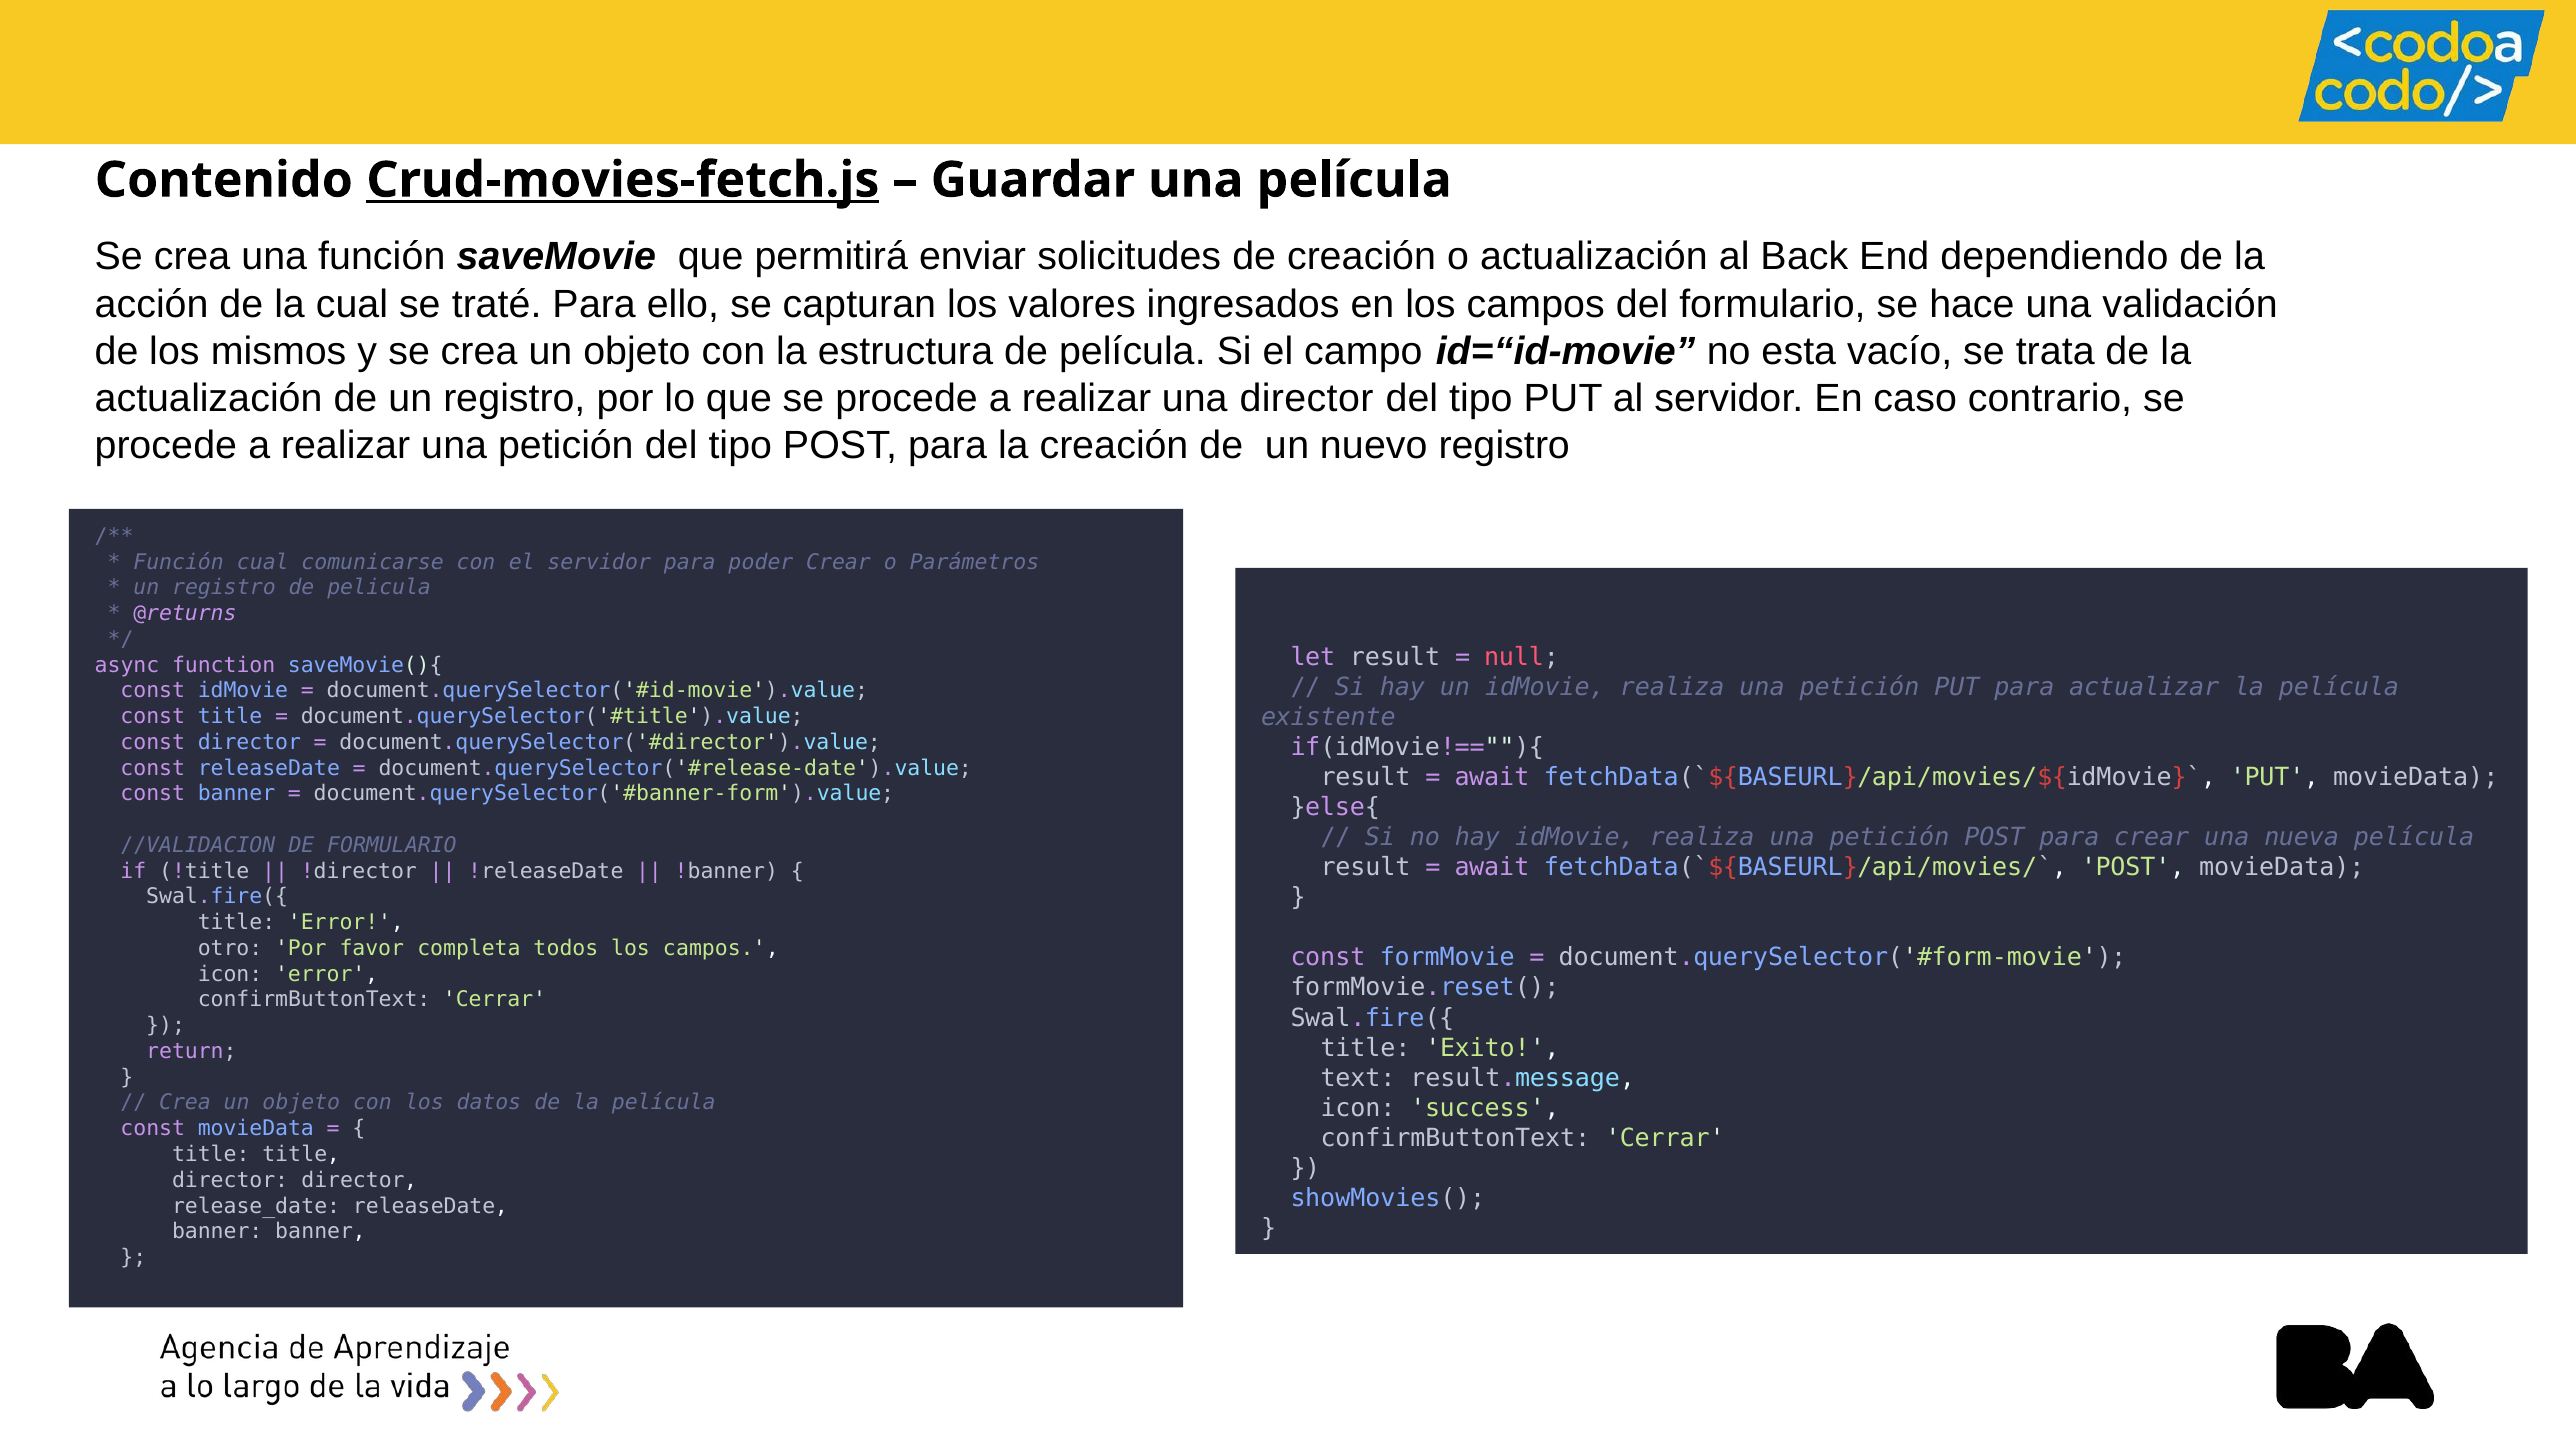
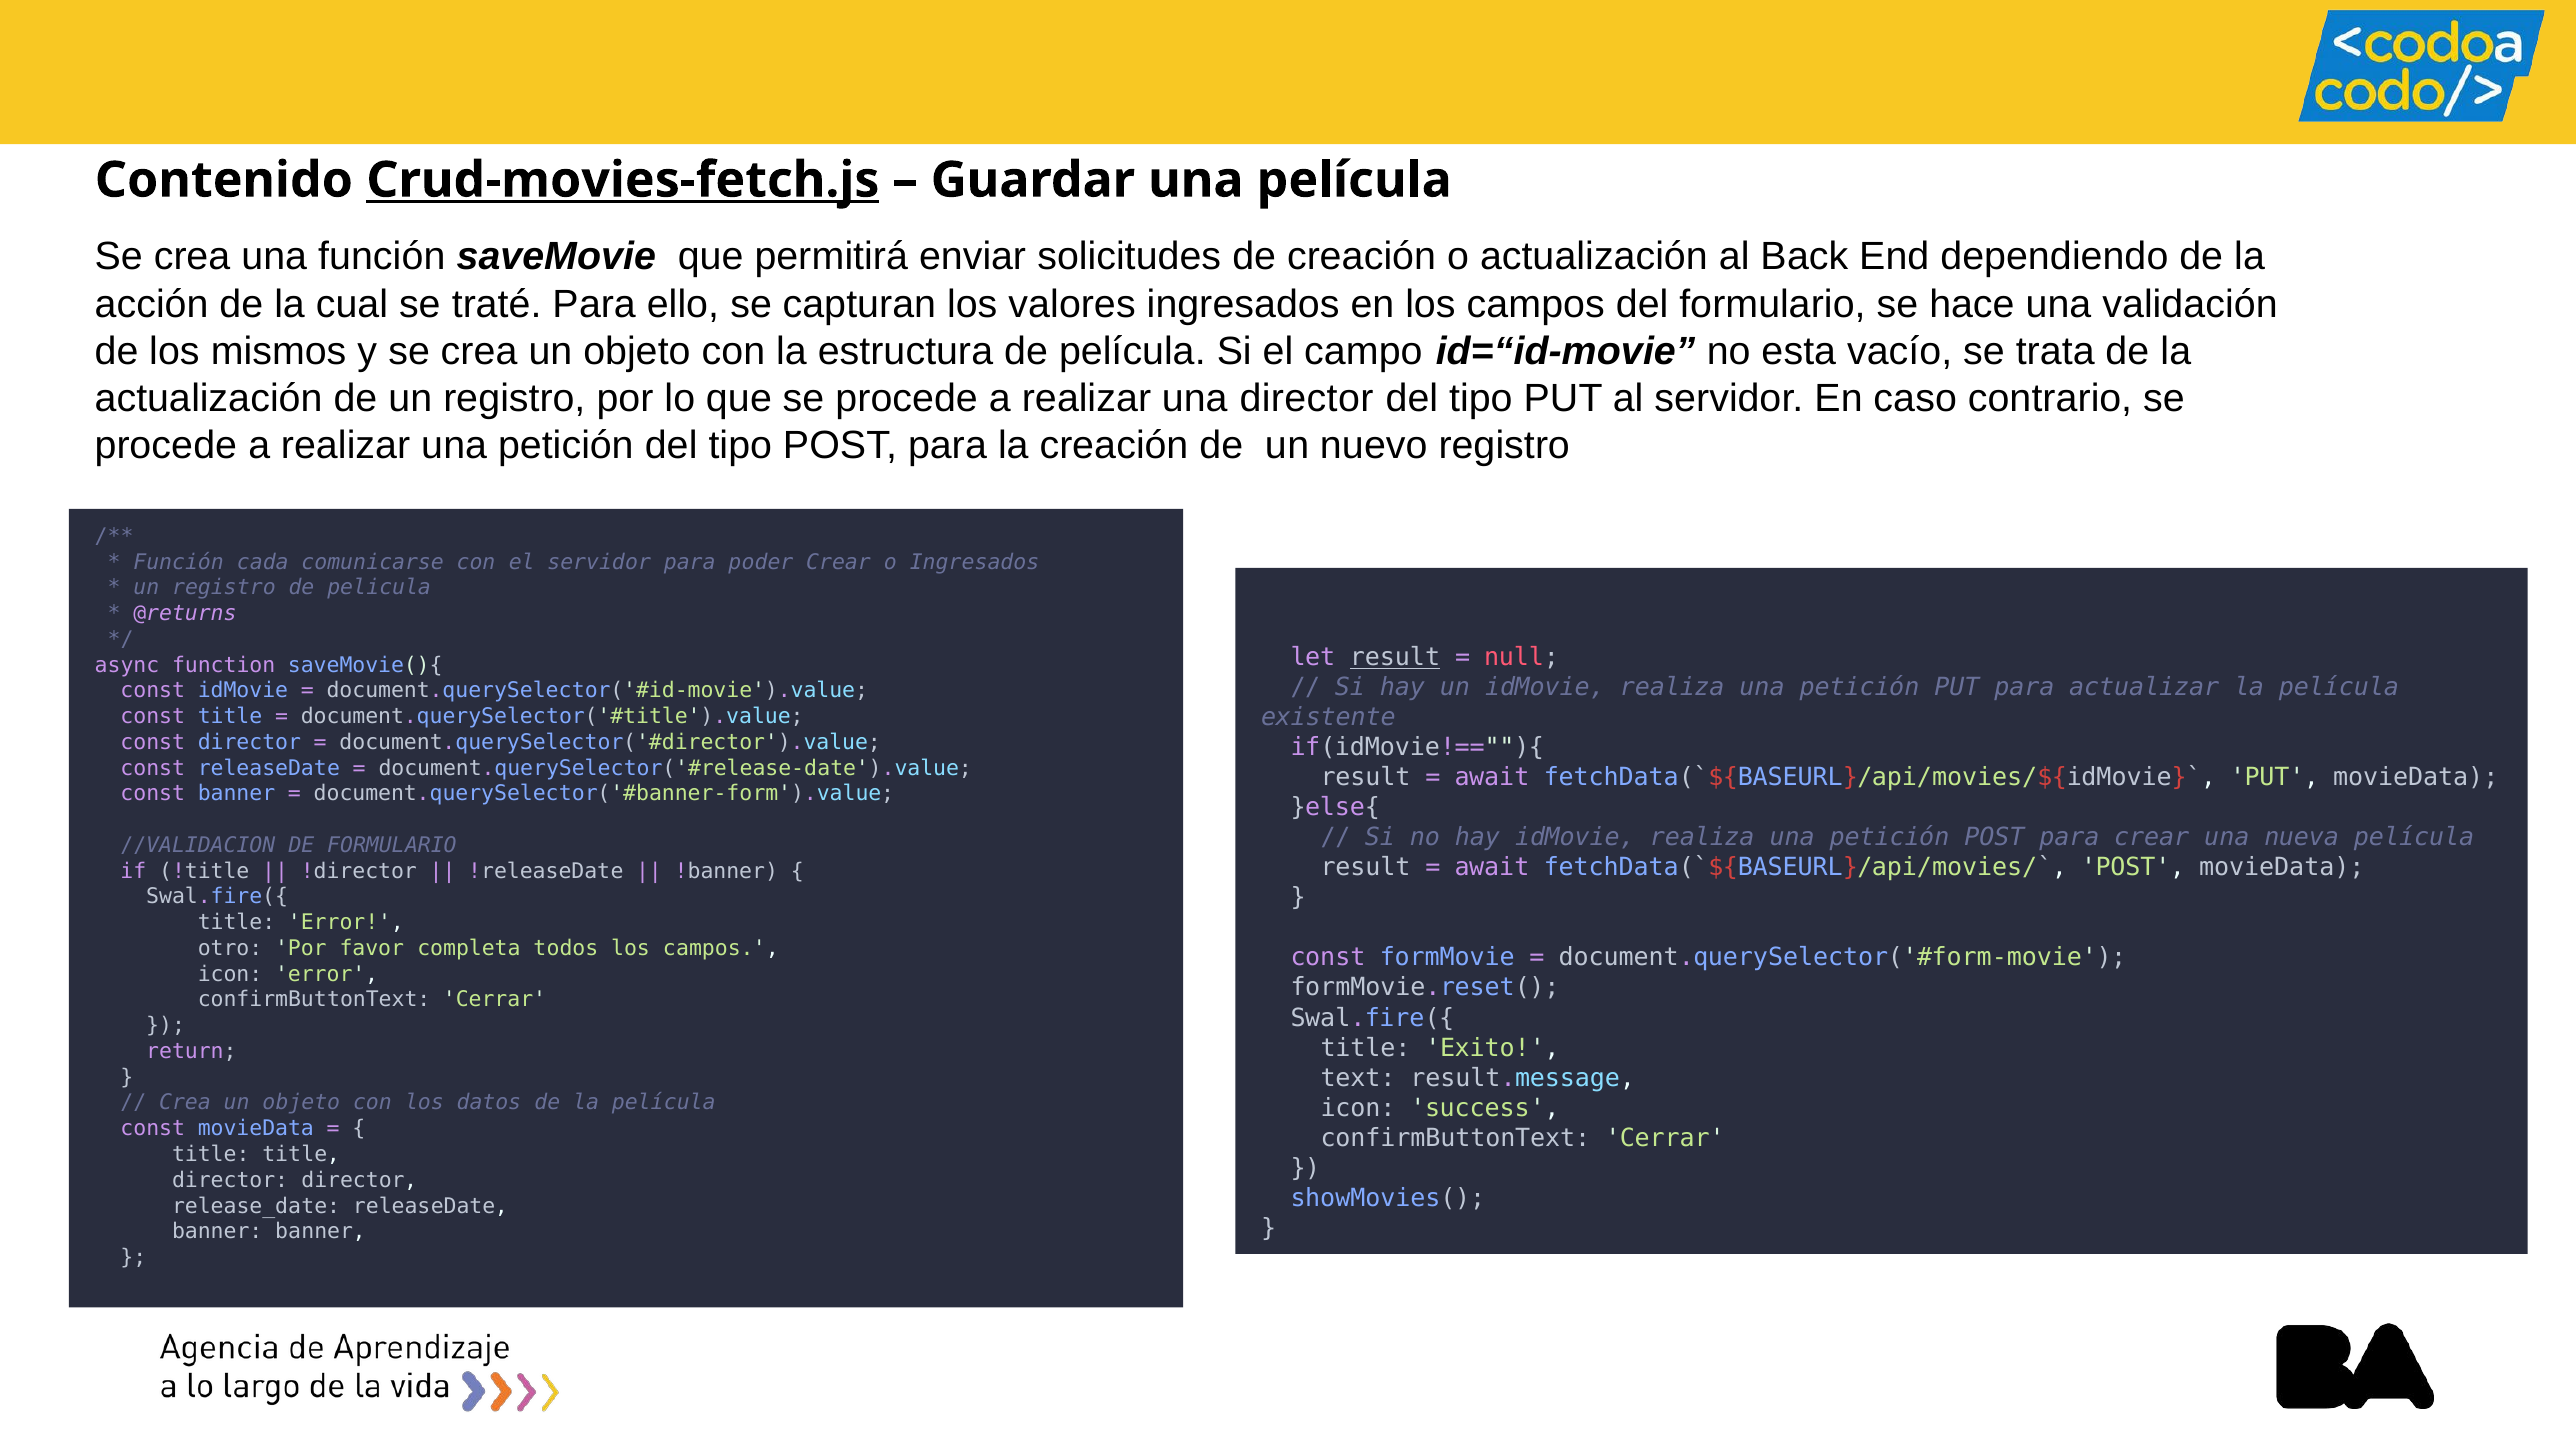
Función cual: cual -> cada (263, 562)
o Parámetros: Parámetros -> Ingresados (975, 562)
result underline: none -> present (1395, 658)
